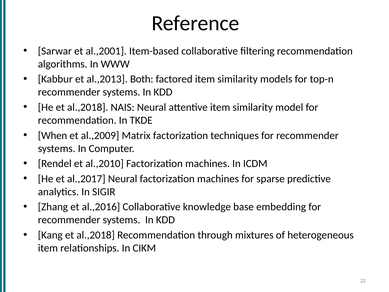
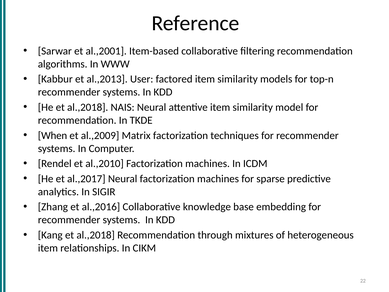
Both: Both -> User (142, 79)
